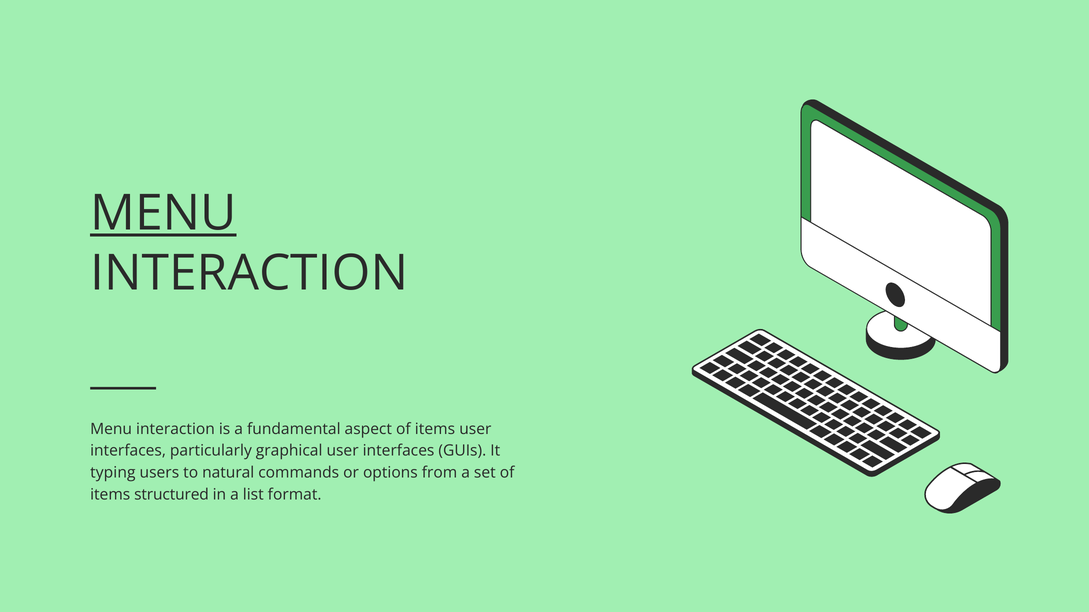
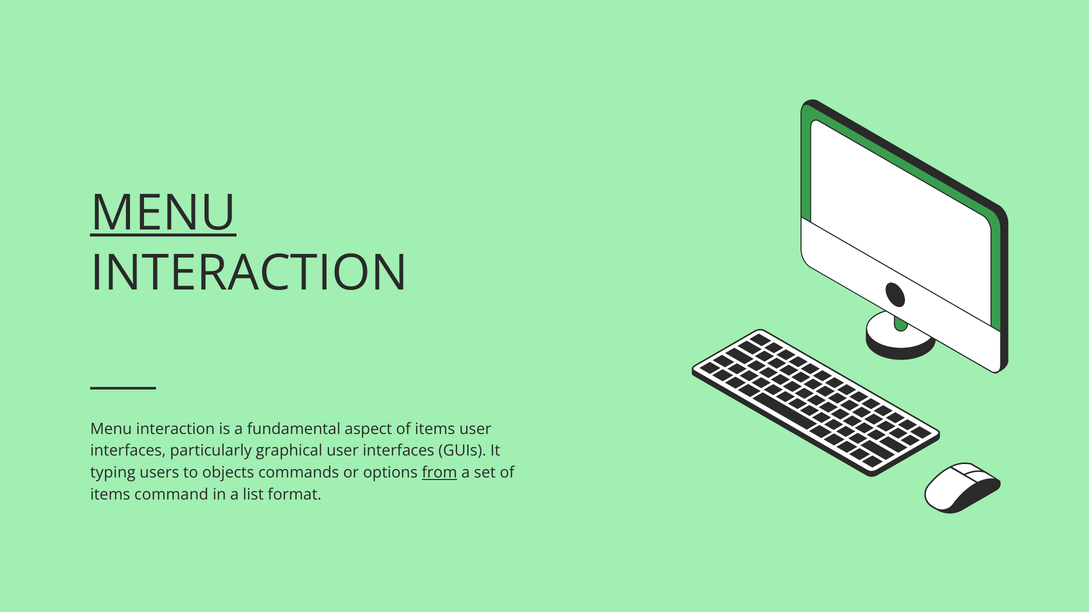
natural: natural -> objects (228, 473)
from underline: none -> present (440, 473)
structured: structured -> command (171, 495)
